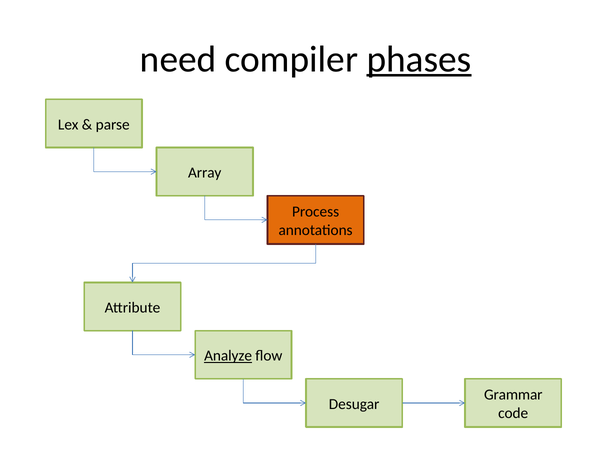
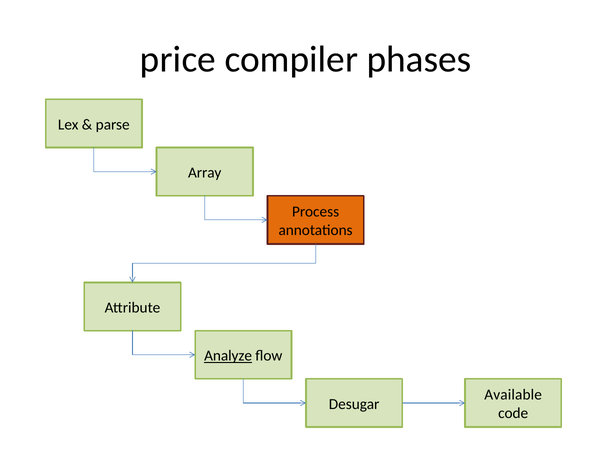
need: need -> price (178, 59)
phases underline: present -> none (419, 59)
Grammar: Grammar -> Available (513, 395)
